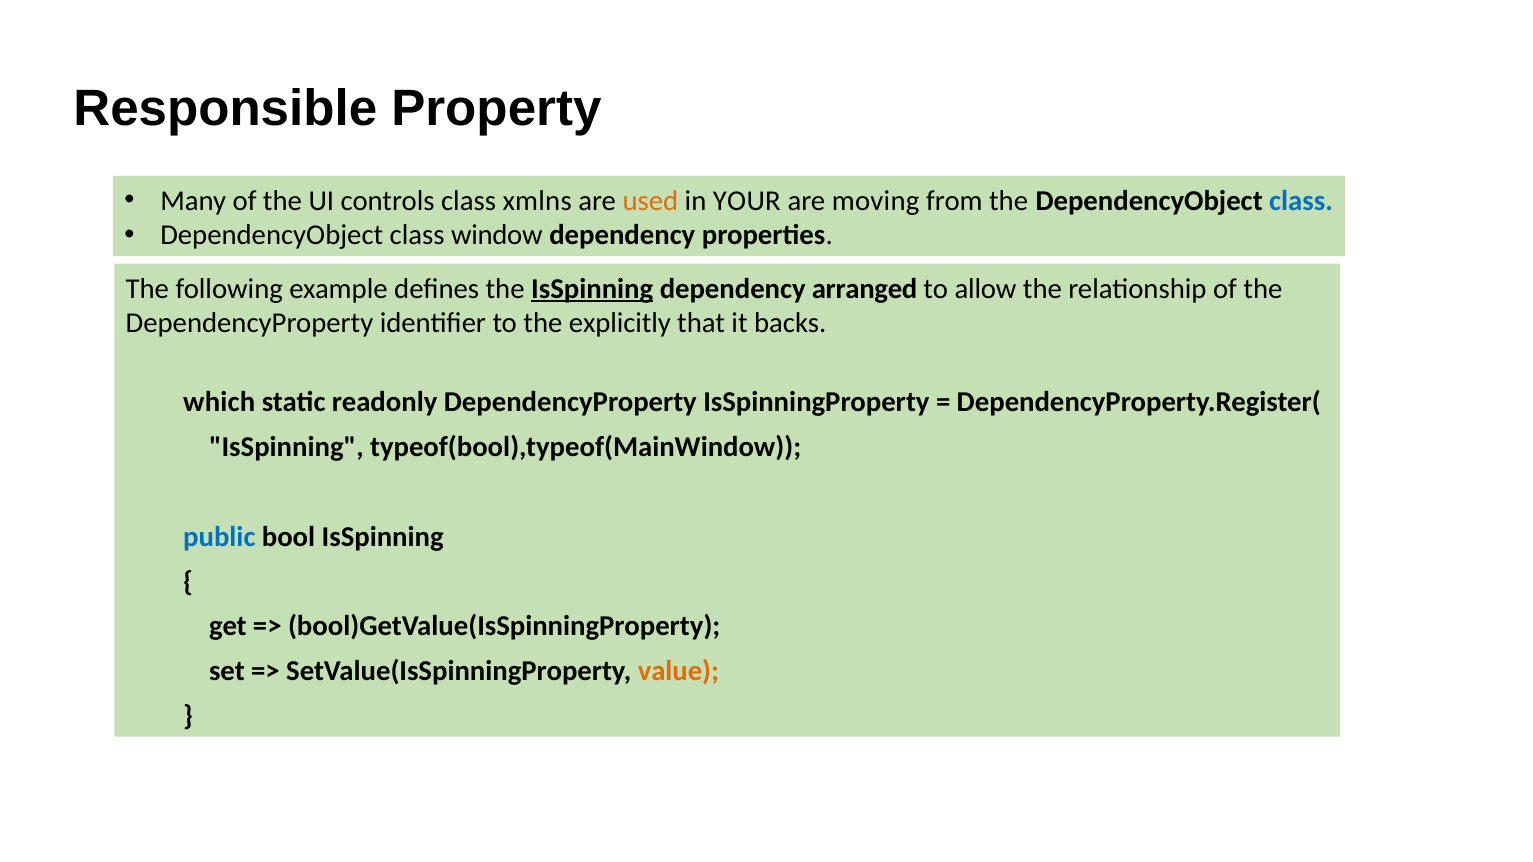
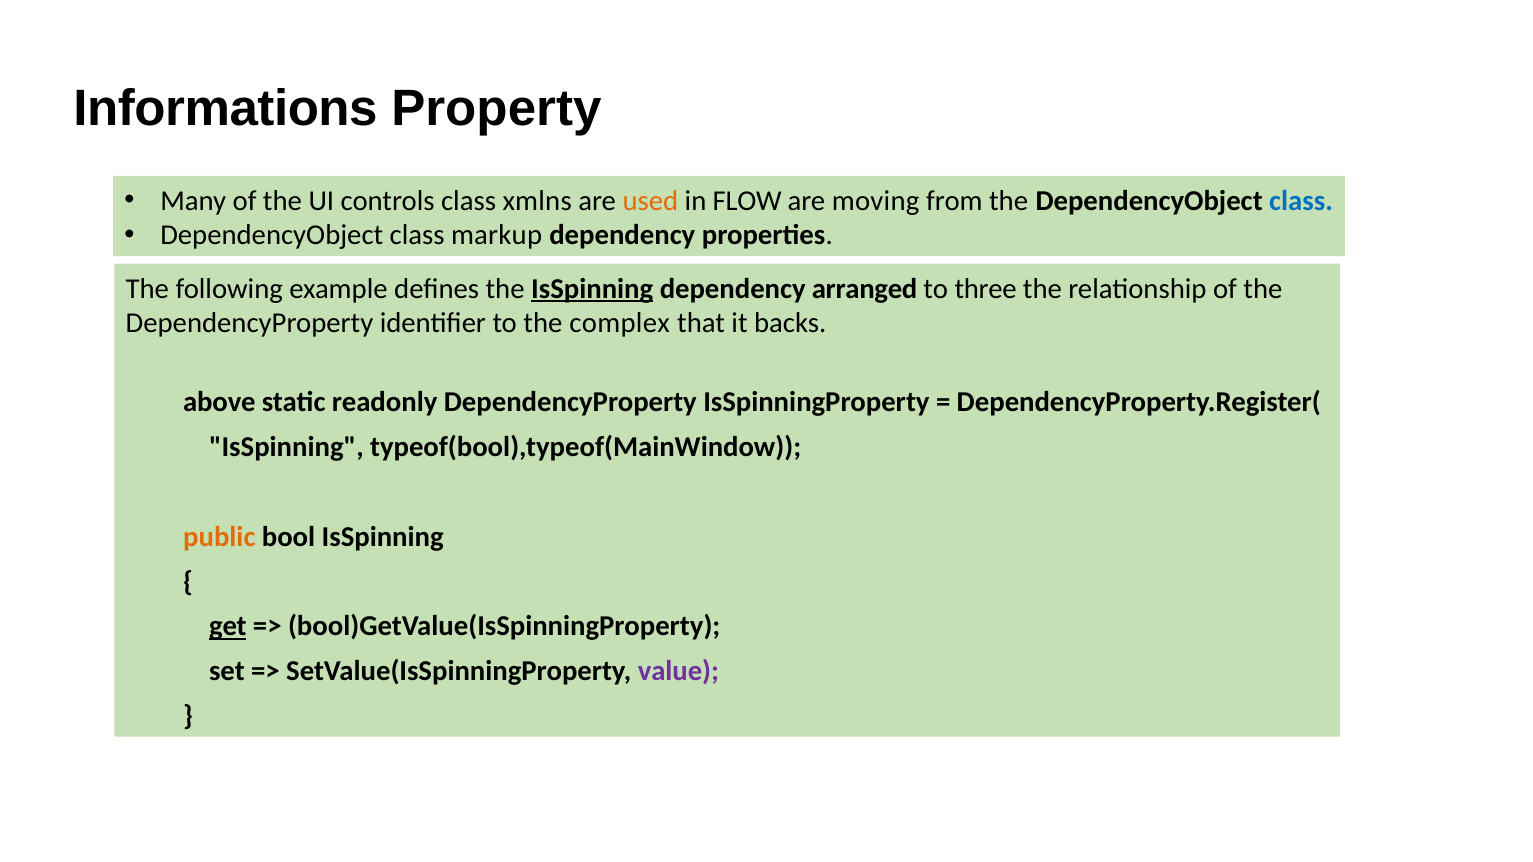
Responsible: Responsible -> Informations (225, 109)
YOUR: YOUR -> FLOW (747, 201)
window: window -> markup (497, 235)
allow: allow -> three (986, 289)
explicitly: explicitly -> complex (620, 323)
which: which -> above (219, 402)
public colour: blue -> orange (219, 537)
get underline: none -> present (228, 627)
value colour: orange -> purple (678, 671)
